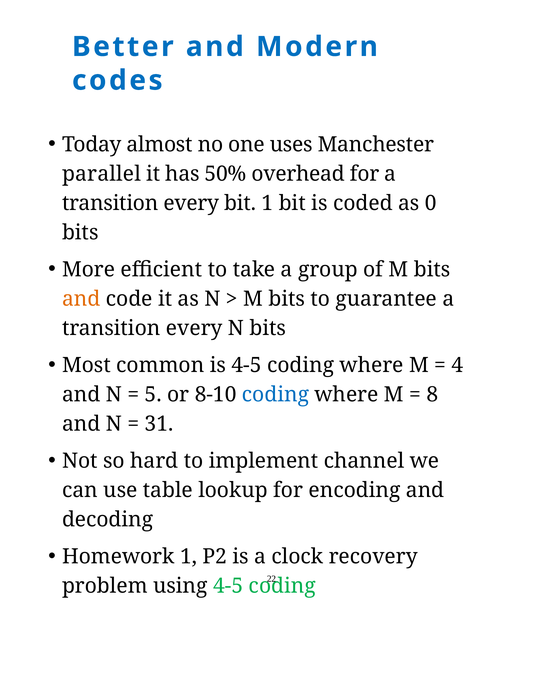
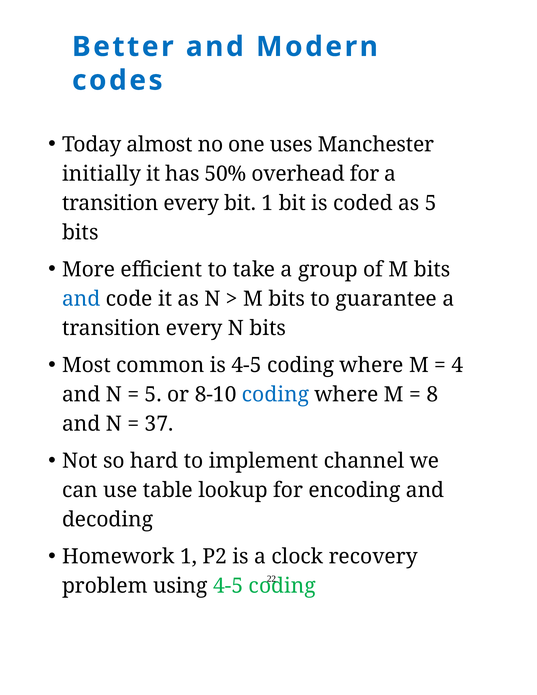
parallel: parallel -> initially (102, 174)
as 0: 0 -> 5 (431, 203)
and colour: orange -> blue (81, 299)
31: 31 -> 37 (159, 424)
